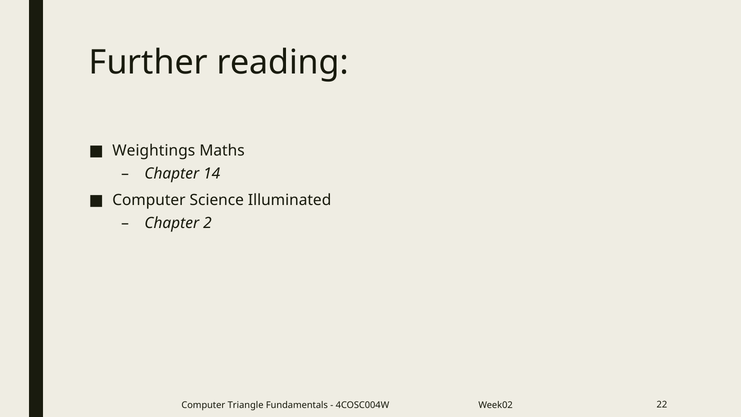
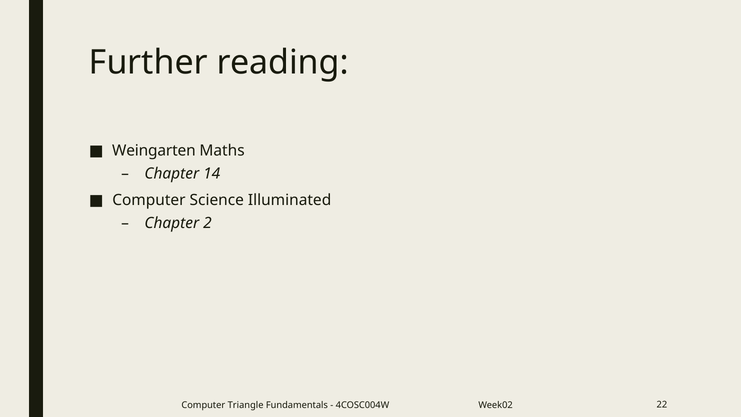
Weightings: Weightings -> Weingarten (154, 151)
